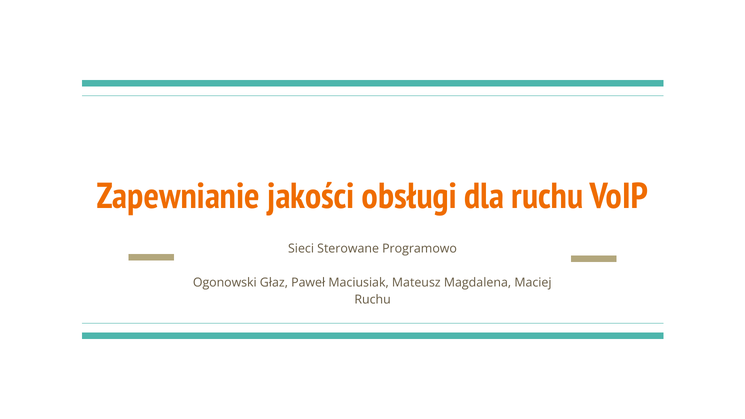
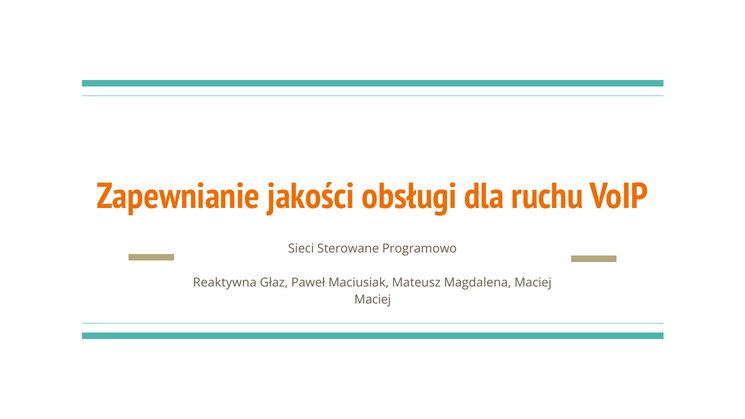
Ogonowski: Ogonowski -> Reaktywna (225, 283)
Ruchu: Ruchu -> Maciej (373, 300)
